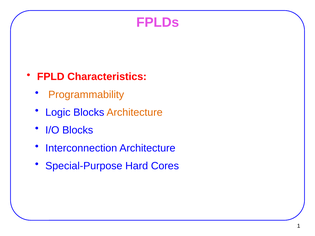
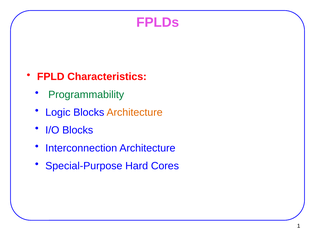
Programmability colour: orange -> green (86, 95)
